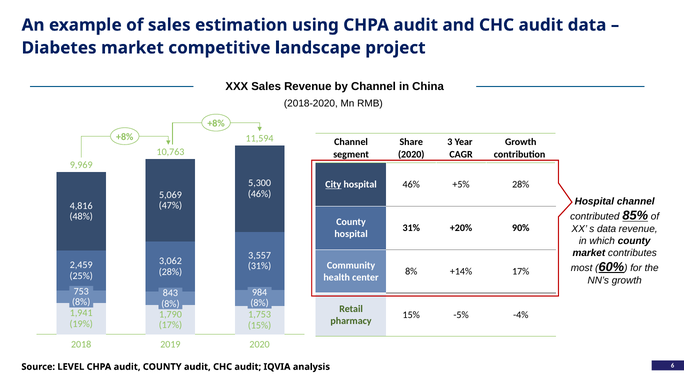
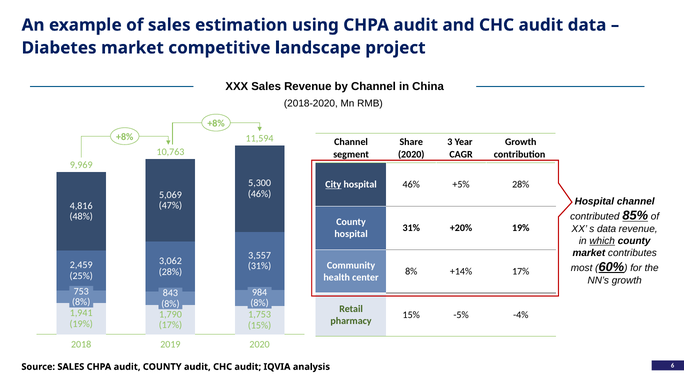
+20% 90%: 90% -> 19% (521, 228)
which underline: none -> present (602, 241)
Source LEVEL: LEVEL -> SALES (71, 367)
